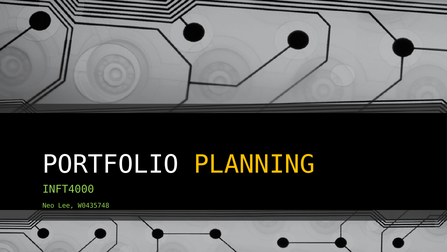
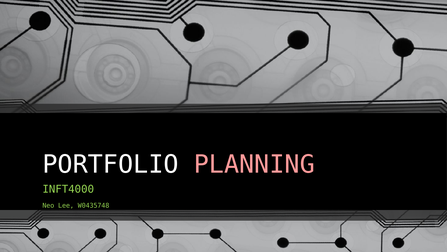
PLANNING colour: yellow -> pink (254, 164)
